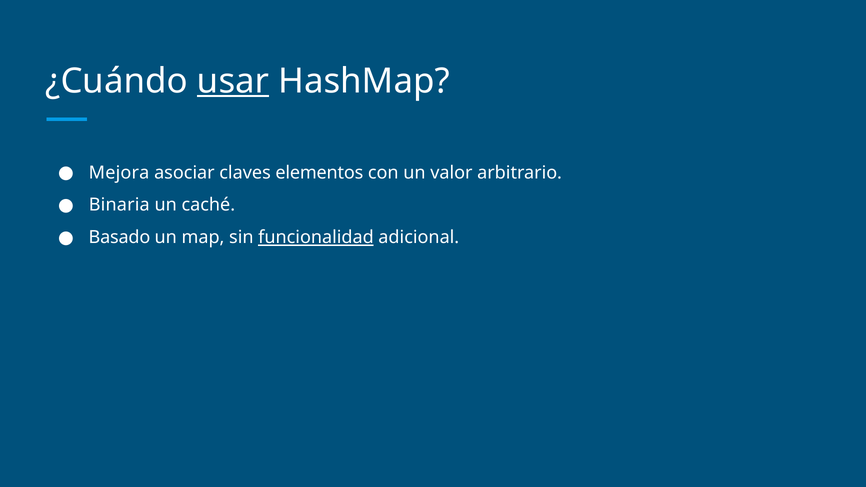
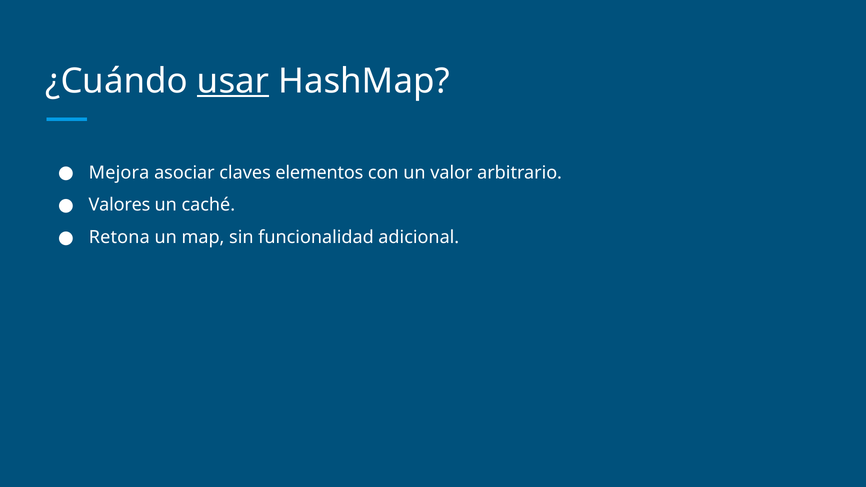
Binaria: Binaria -> Valores (119, 205)
Basado: Basado -> Retona (119, 238)
funcionalidad underline: present -> none (316, 238)
